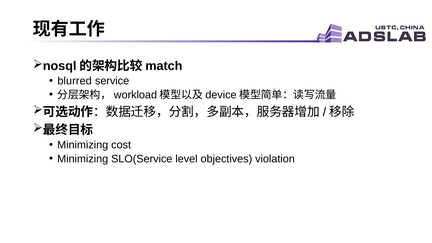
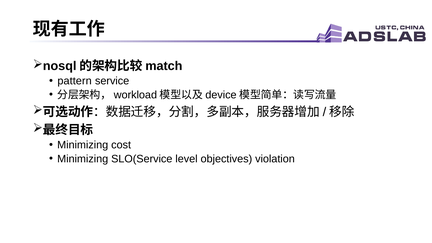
blurred: blurred -> pattern (75, 81)
